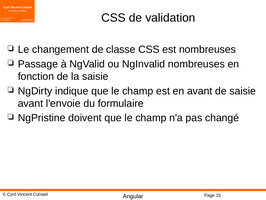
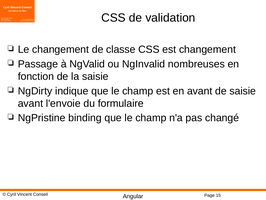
est nombreuses: nombreuses -> changement (207, 49)
doivent: doivent -> binding (85, 118)
